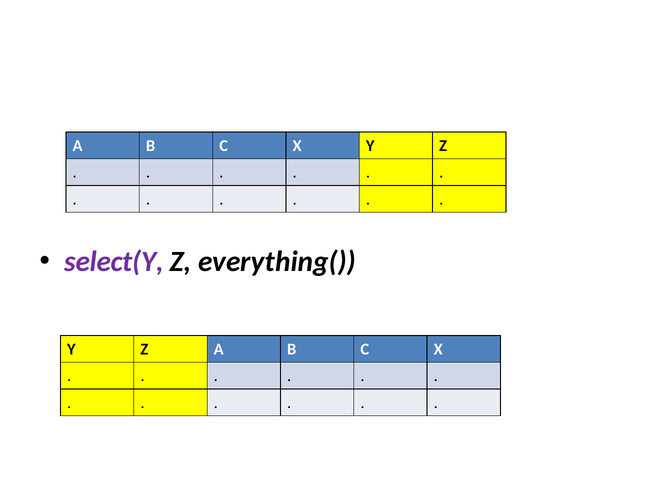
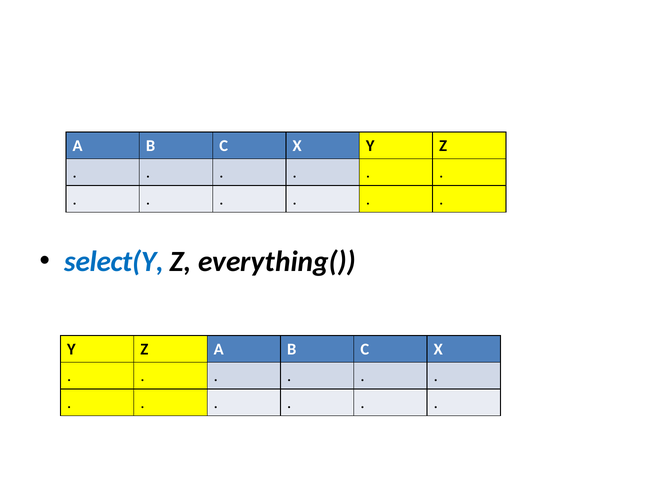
select(Y colour: purple -> blue (114, 262)
